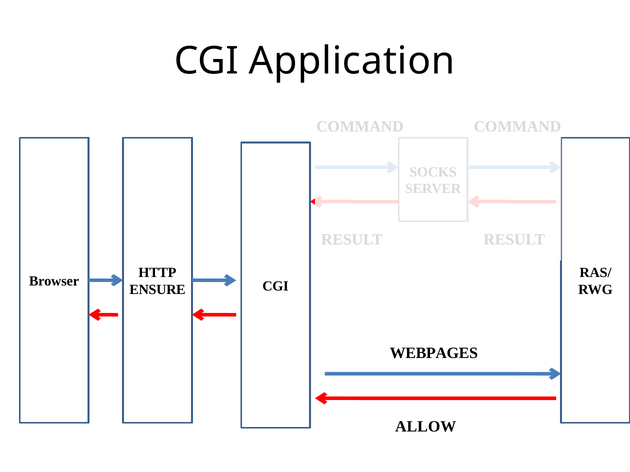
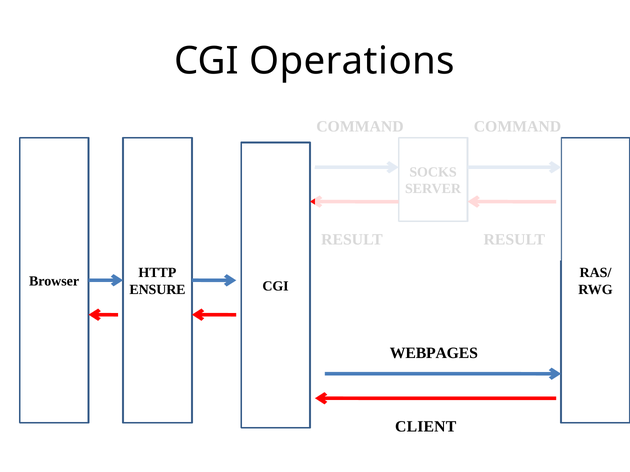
Application: Application -> Operations (352, 61)
ALLOW: ALLOW -> CLIENT (426, 427)
